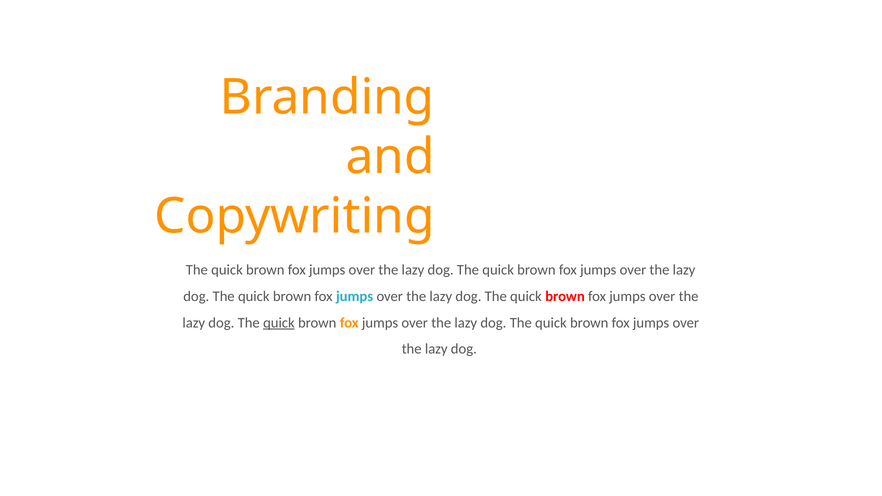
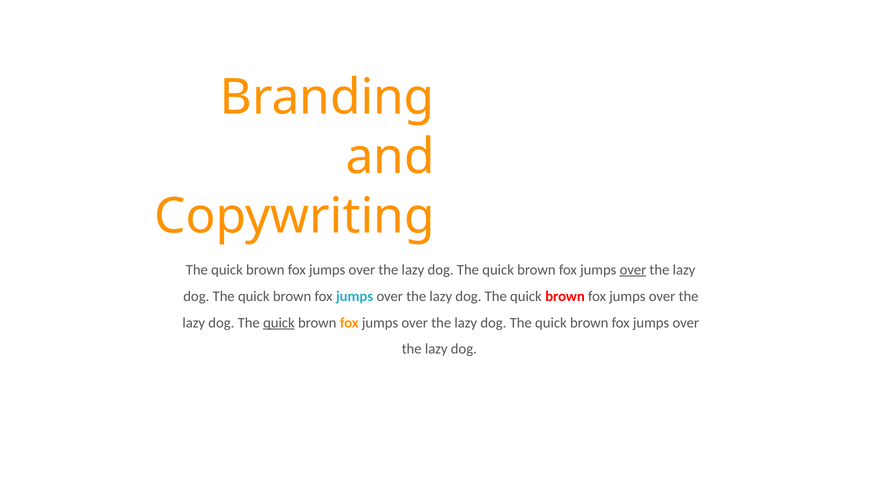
over underline: none -> present (633, 270)
